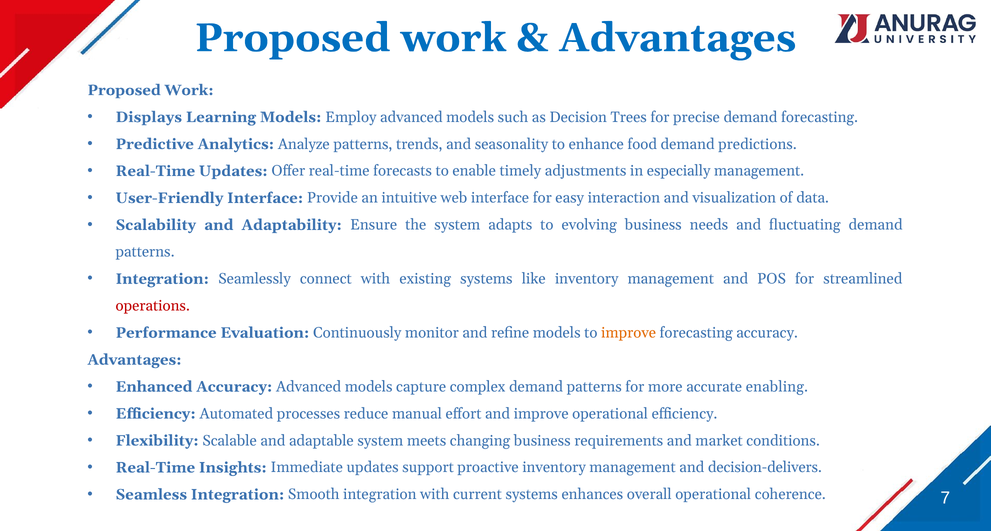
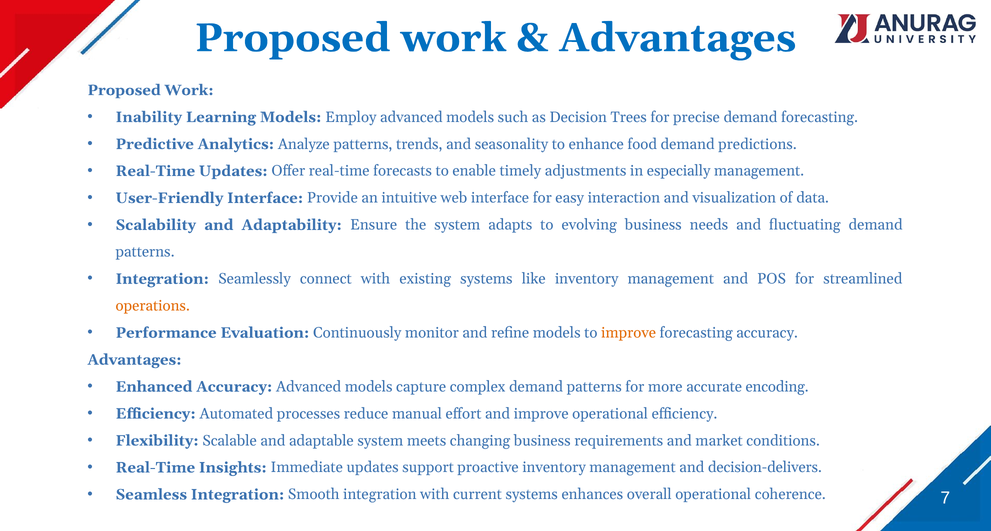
Displays: Displays -> Inability (149, 117)
operations colour: red -> orange (153, 306)
enabling: enabling -> encoding (777, 387)
